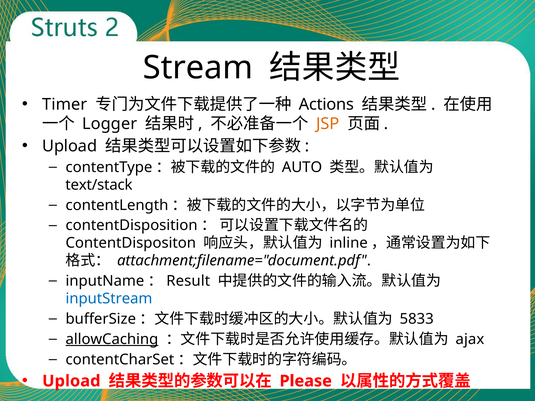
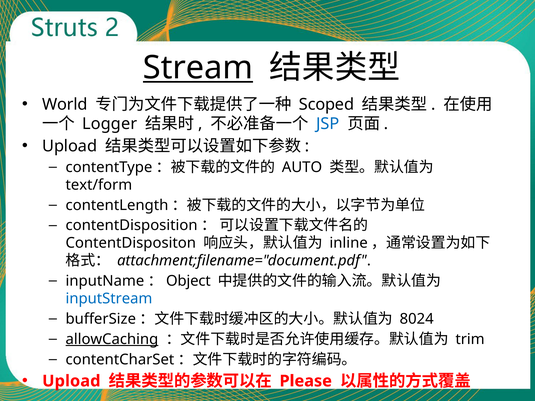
Stream underline: none -> present (198, 68)
Timer: Timer -> World (65, 104)
Actions: Actions -> Scoped (326, 104)
JSP colour: orange -> blue (328, 124)
text/stack: text/stack -> text/form (99, 185)
Result: Result -> Object (188, 281)
5833: 5833 -> 8024 (417, 319)
ajax: ajax -> trim (470, 339)
